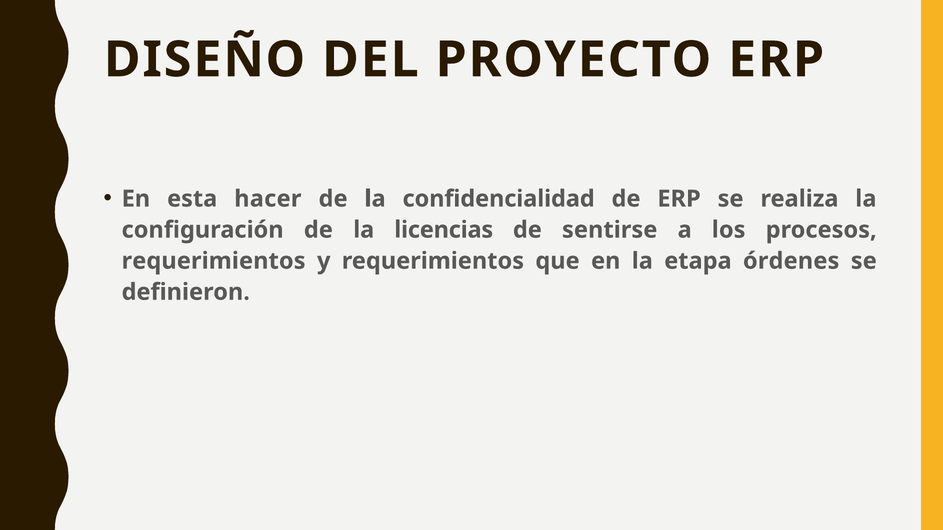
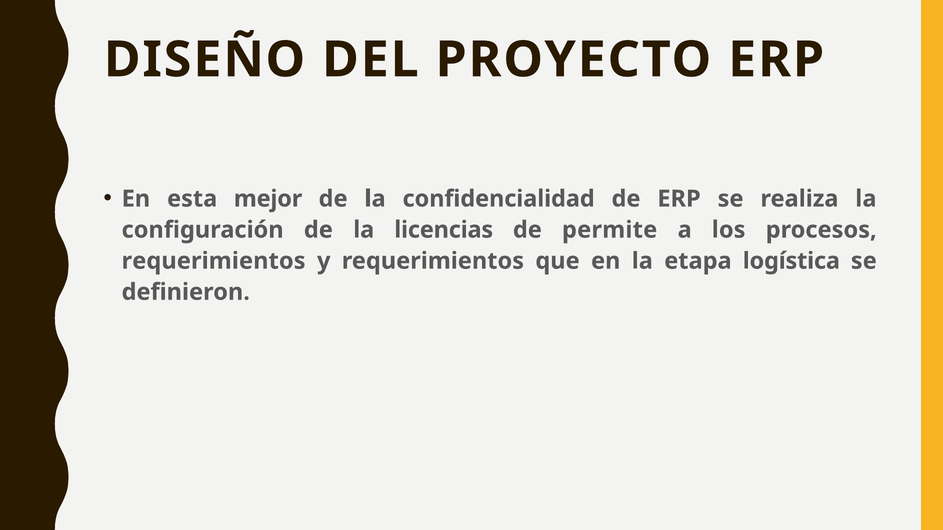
hacer: hacer -> mejor (268, 199)
sentirse: sentirse -> permite (610, 230)
órdenes: órdenes -> logística (791, 261)
